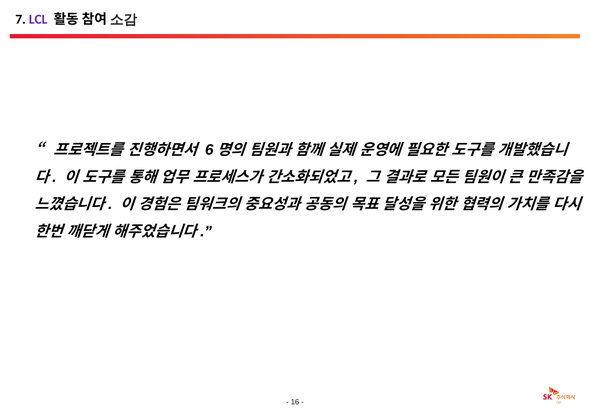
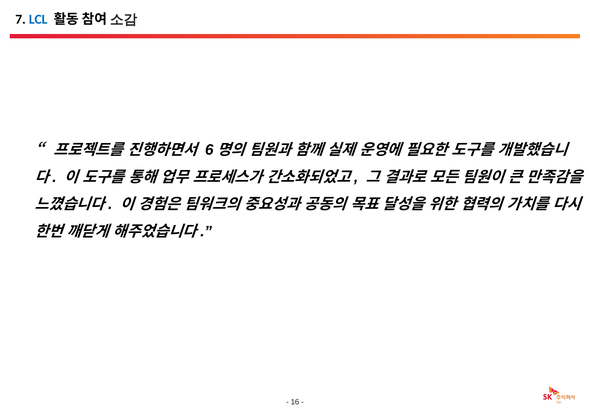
LCL colour: purple -> blue (38, 19)
